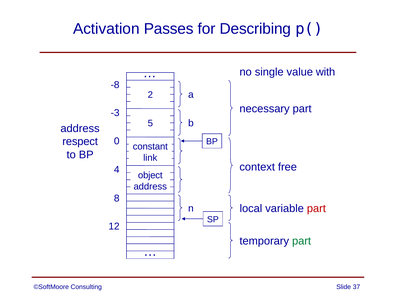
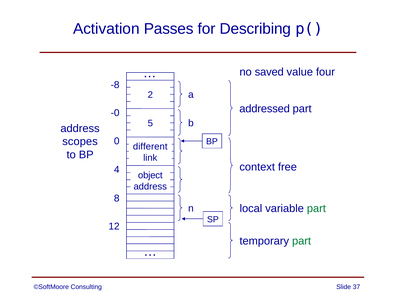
single: single -> saved (269, 72)
with: with -> four (325, 72)
necessary: necessary -> addressed (265, 109)
-3: -3 -> -0 (115, 113)
respect: respect -> scopes (80, 142)
constant: constant -> different (150, 147)
part colour: red -> green (316, 208)
